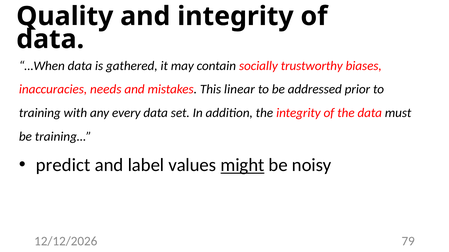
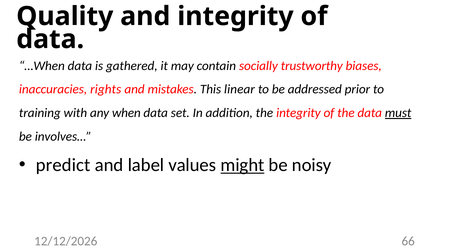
needs: needs -> rights (106, 90)
every: every -> when (126, 113)
must underline: none -> present (398, 113)
training…: training… -> involves… (63, 137)
79: 79 -> 66 (408, 242)
